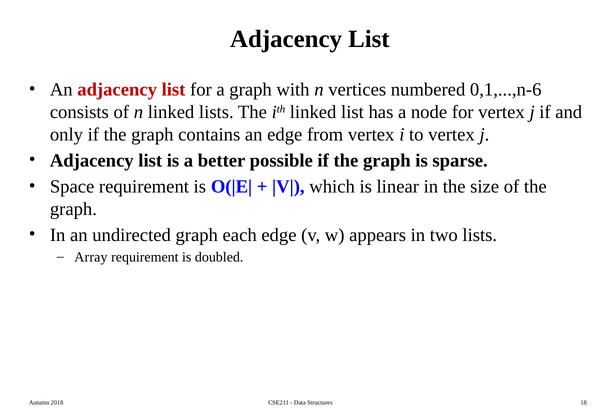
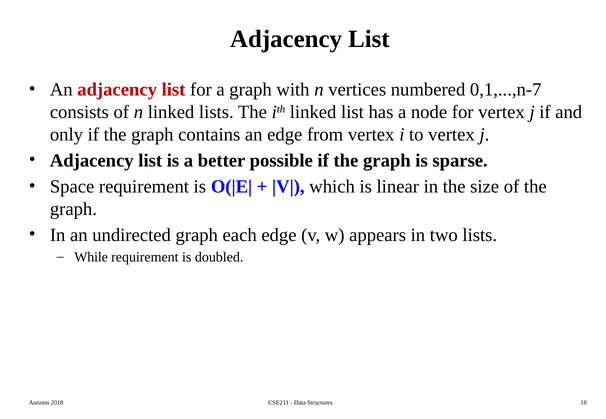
0,1,...,n-6: 0,1,...,n-6 -> 0,1,...,n-7 (506, 90)
Array: Array -> While (91, 257)
